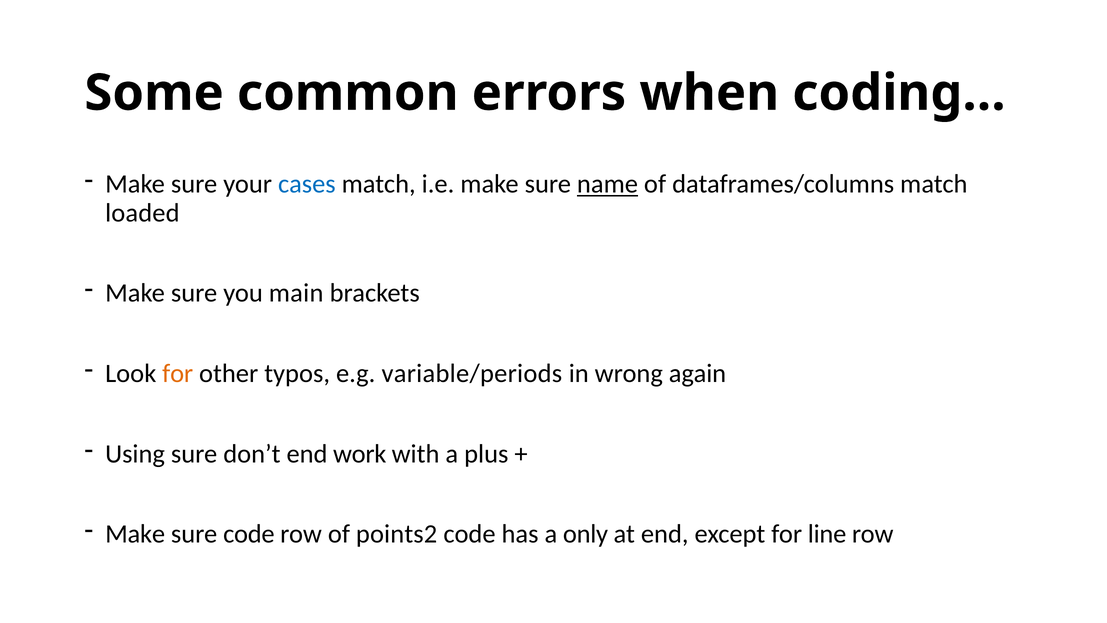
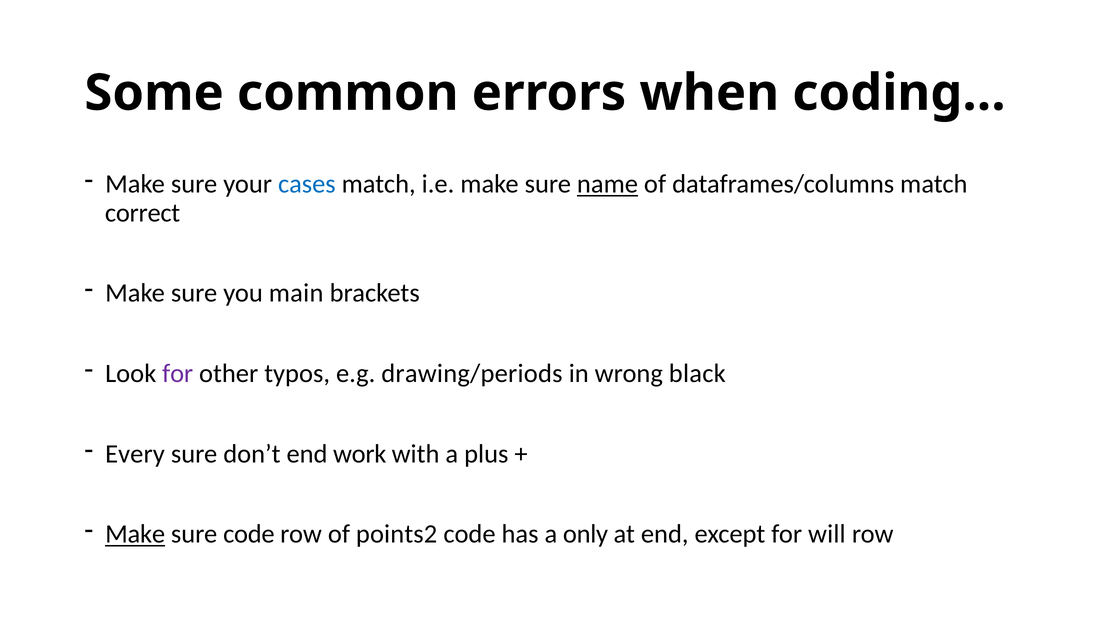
loaded: loaded -> correct (143, 213)
for colour: orange -> purple (178, 373)
variable/periods: variable/periods -> drawing/periods (472, 373)
again: again -> black (697, 373)
Using: Using -> Every (135, 454)
Make underline: none -> present (135, 534)
line: line -> will (827, 534)
